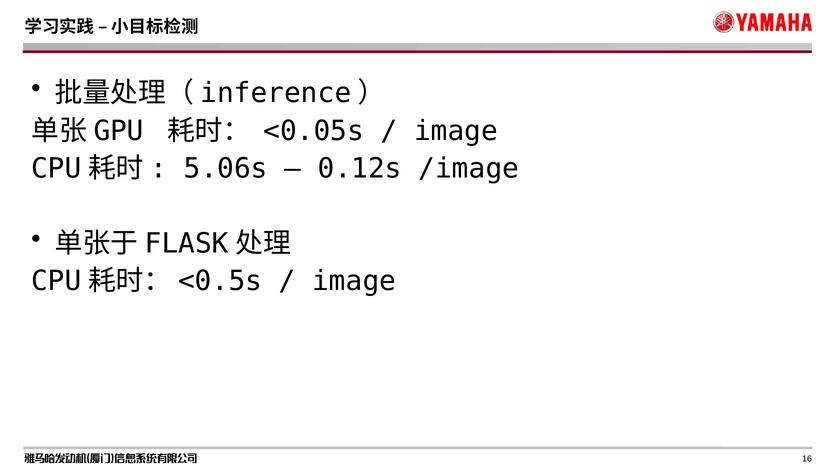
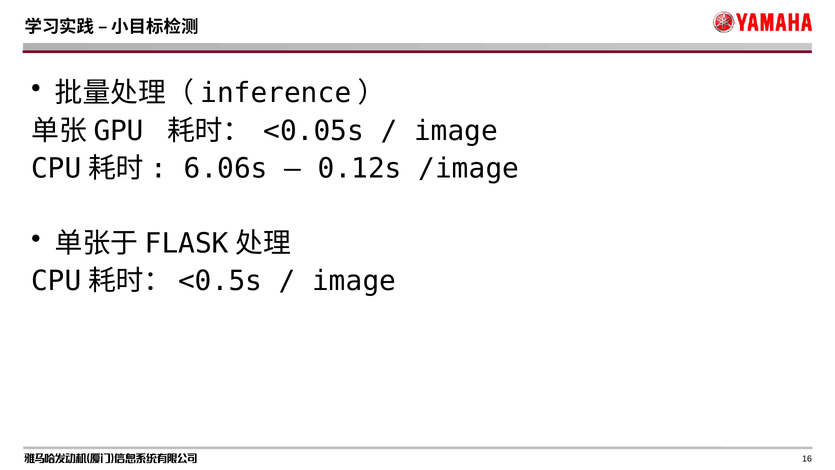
5.06s: 5.06s -> 6.06s (226, 168)
